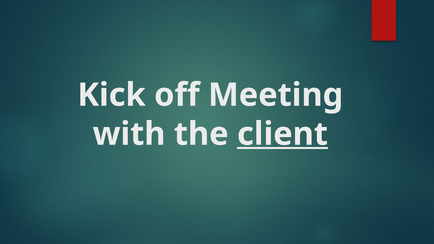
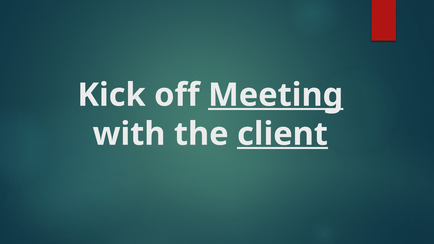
Meeting underline: none -> present (276, 95)
